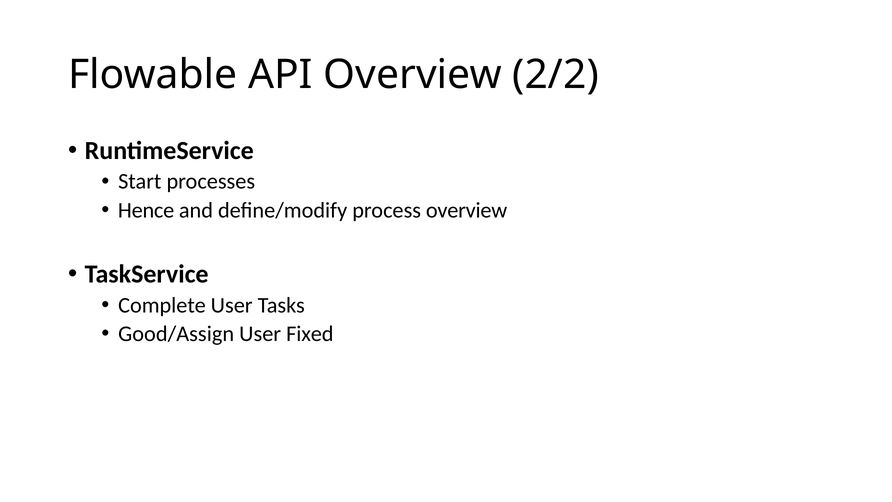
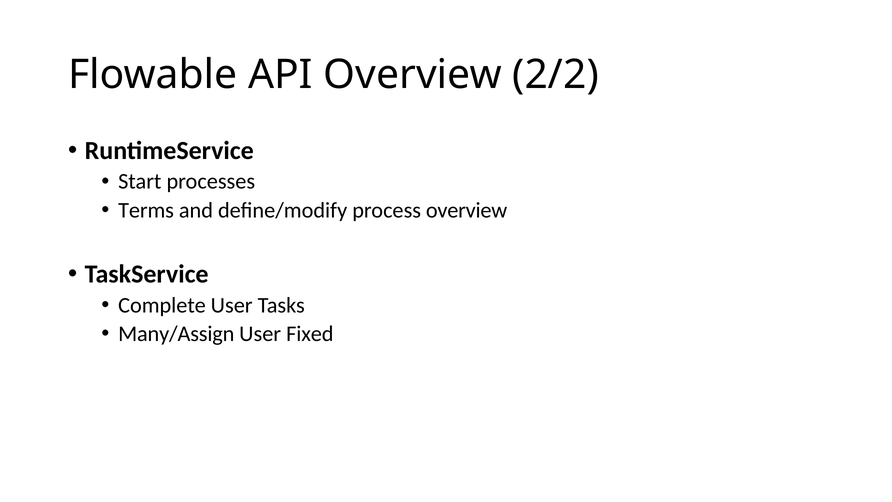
Hence: Hence -> Terms (146, 210)
Good/Assign: Good/Assign -> Many/Assign (176, 334)
